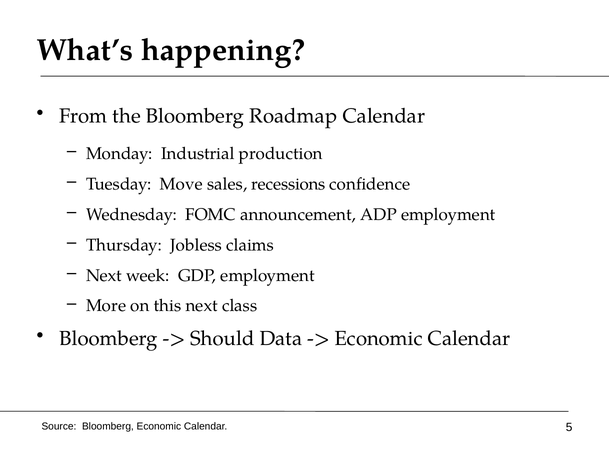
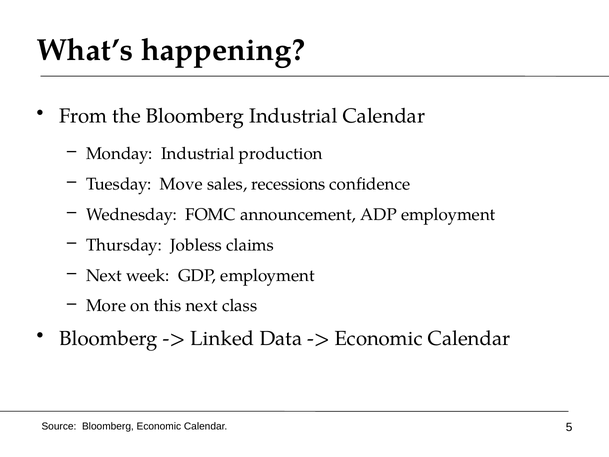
Bloomberg Roadmap: Roadmap -> Industrial (293, 116)
Should: Should -> Linked (222, 338)
